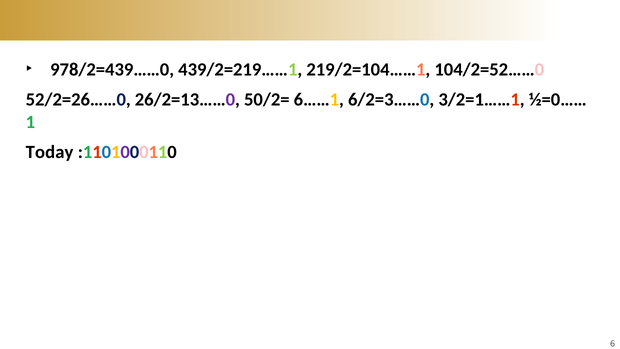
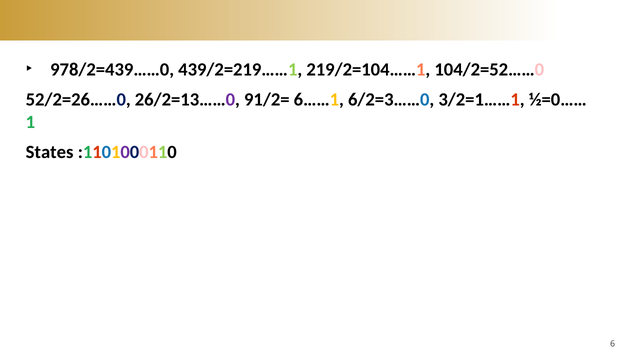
50/2=: 50/2= -> 91/2= (267, 100)
Today: Today -> States (50, 152)
